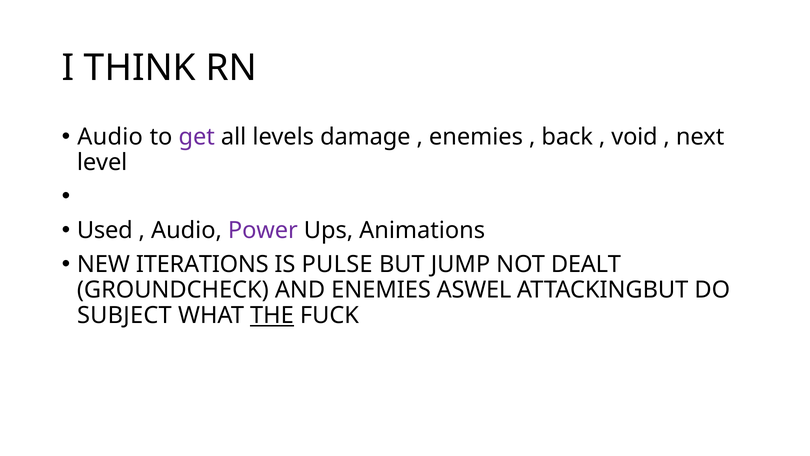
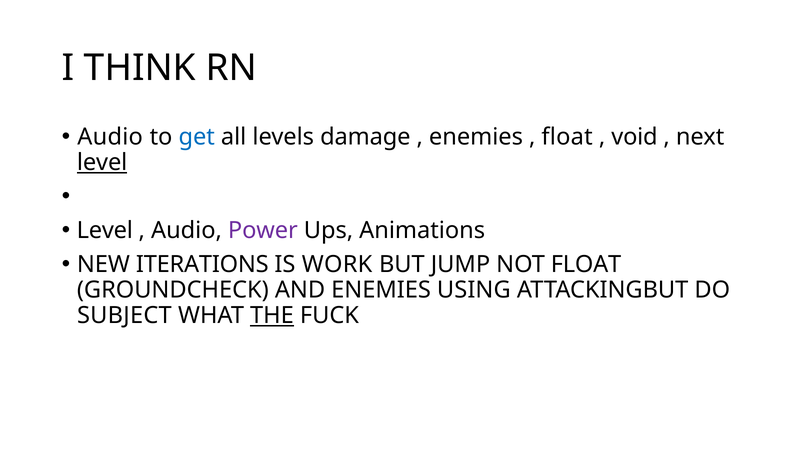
get colour: purple -> blue (197, 137)
back: back -> float (567, 137)
level underline: none -> present (102, 162)
Used: Used -> Level (105, 230)
PULSE: PULSE -> WORK (337, 264)
NOT DEALT: DEALT -> FLOAT (586, 264)
ASWEL: ASWEL -> USING (474, 290)
